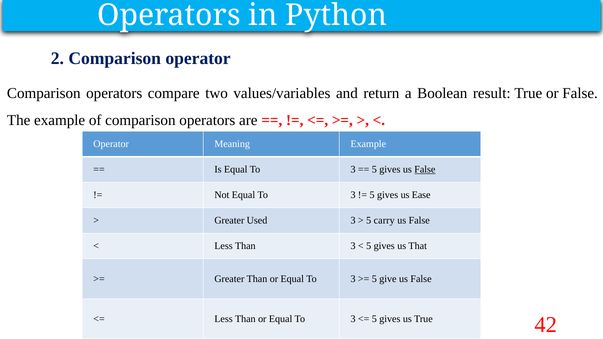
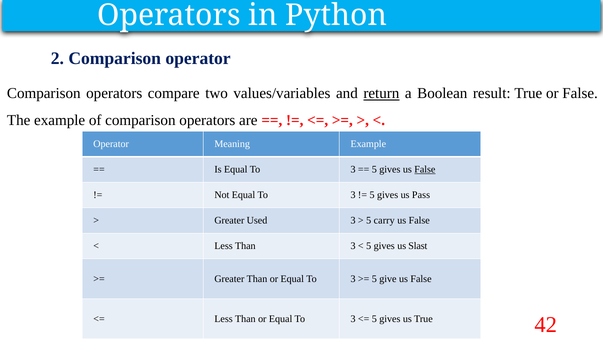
return underline: none -> present (381, 93)
Ease: Ease -> Pass (421, 195)
That: That -> Slast (418, 246)
